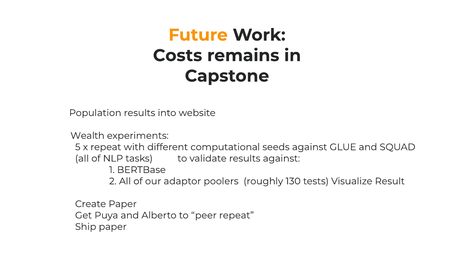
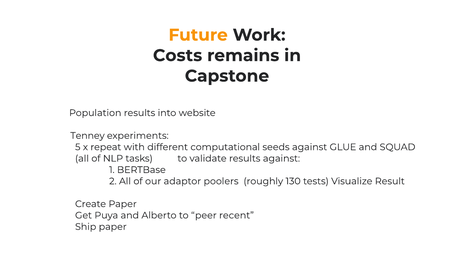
Wealth: Wealth -> Tenney (87, 135)
peer repeat: repeat -> recent (236, 215)
